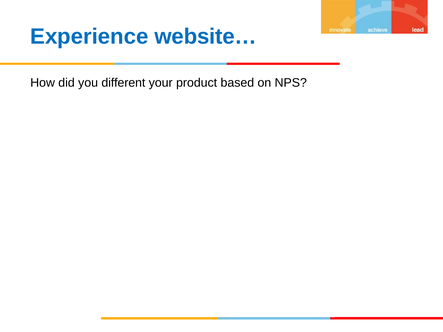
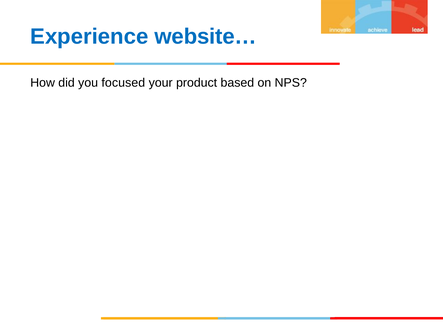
different: different -> focused (123, 83)
